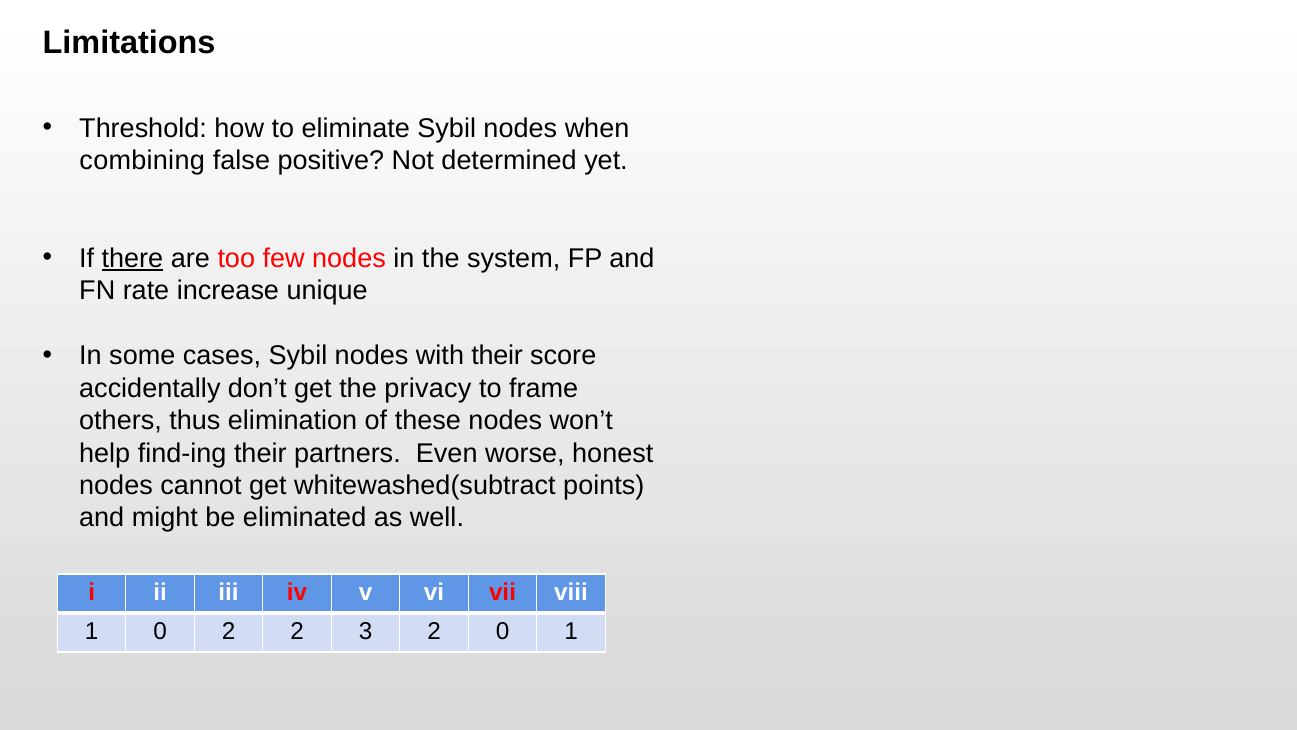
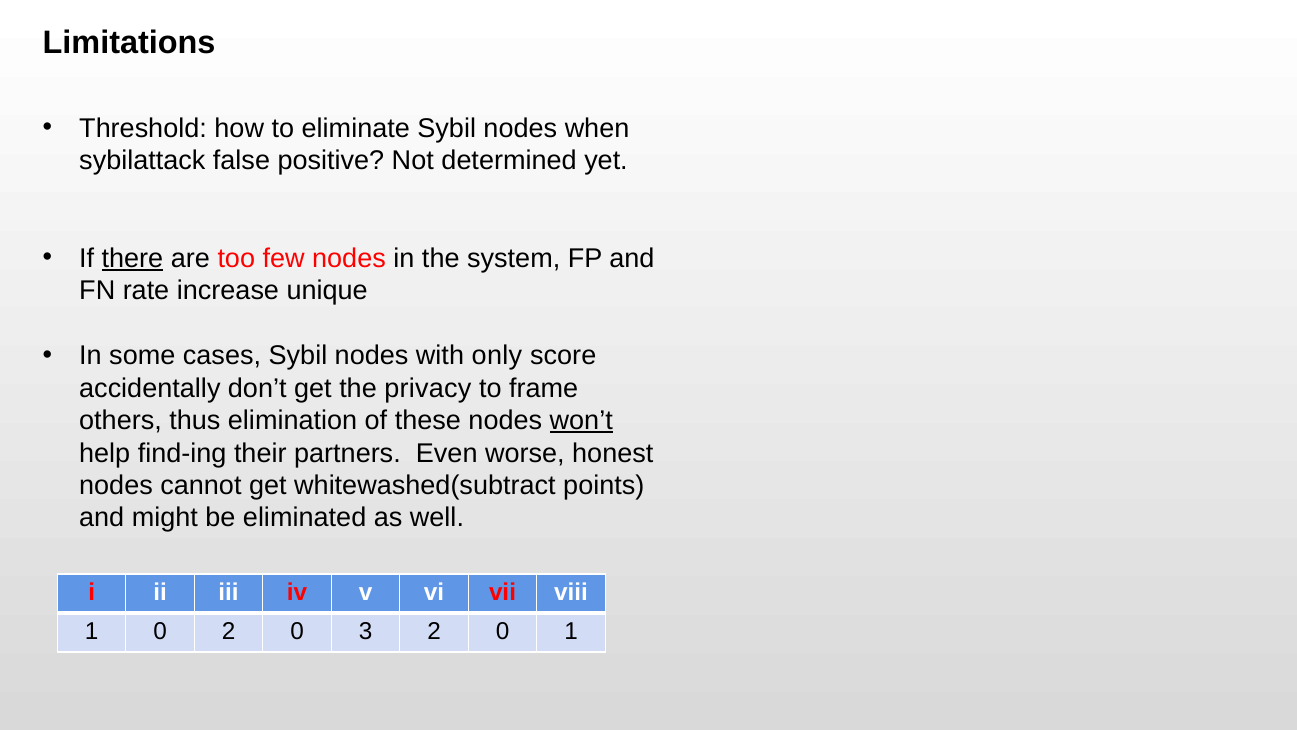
combining: combining -> sybilattack (142, 161)
with their: their -> only (497, 356)
won’t underline: none -> present (581, 420)
0 2 2: 2 -> 0 (297, 631)
